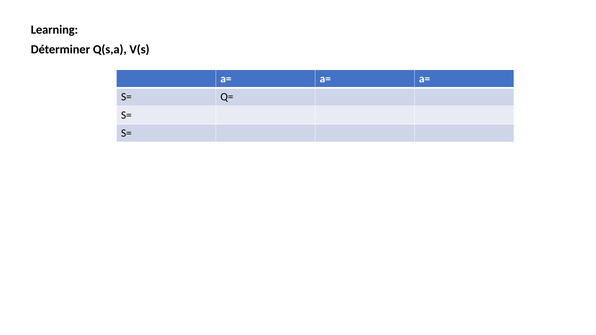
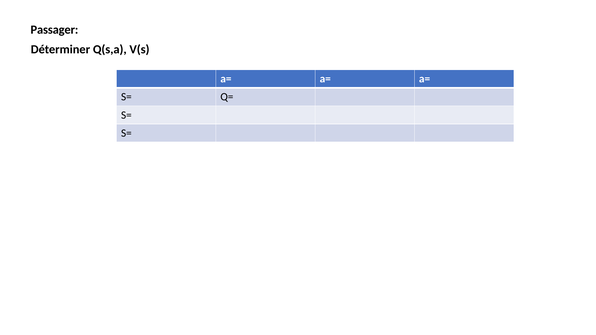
Learning: Learning -> Passager (54, 30)
